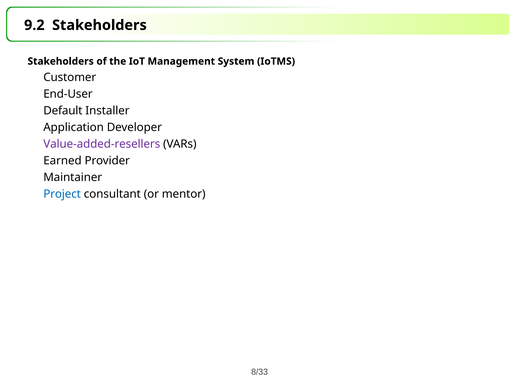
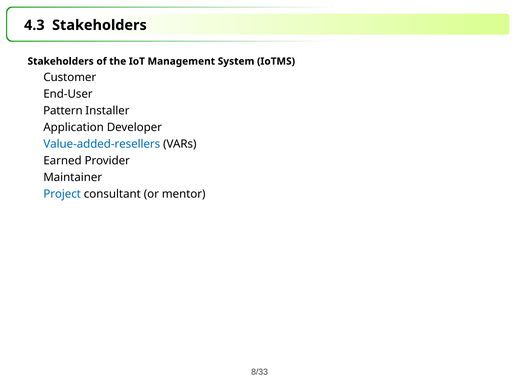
9.2: 9.2 -> 4.3 (34, 25)
Default: Default -> Pattern (63, 111)
Value-added-resellers colour: purple -> blue (102, 144)
